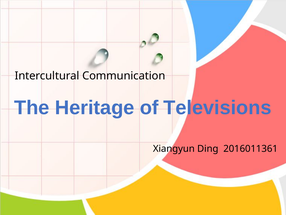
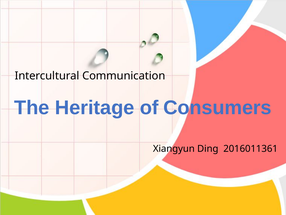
Televisions: Televisions -> Consumers (217, 108)
